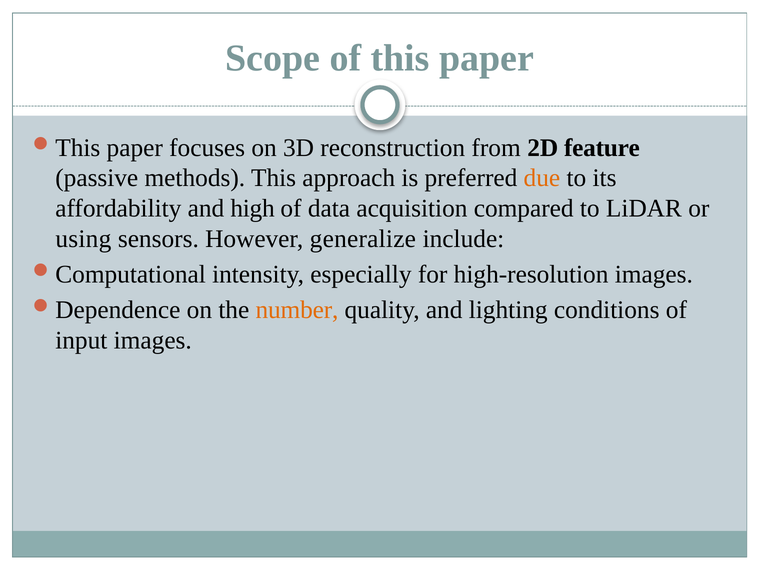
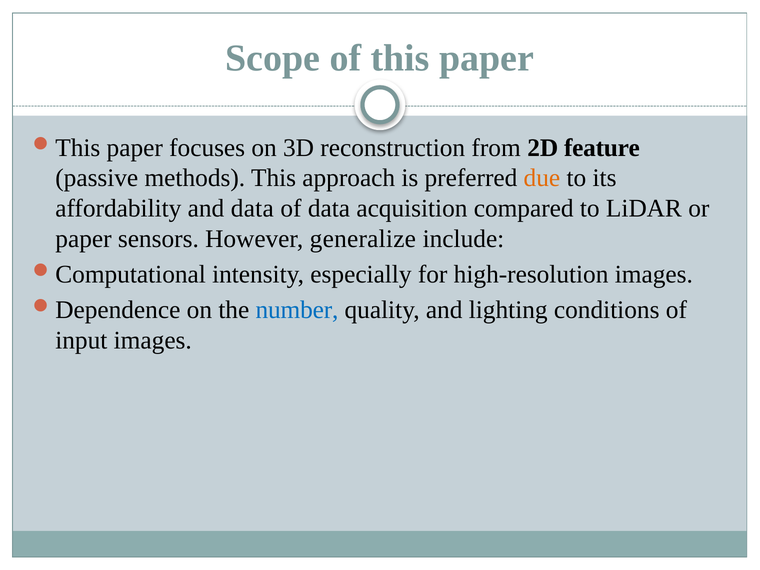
and high: high -> data (252, 208)
using: using -> paper (83, 239)
number colour: orange -> blue (297, 310)
